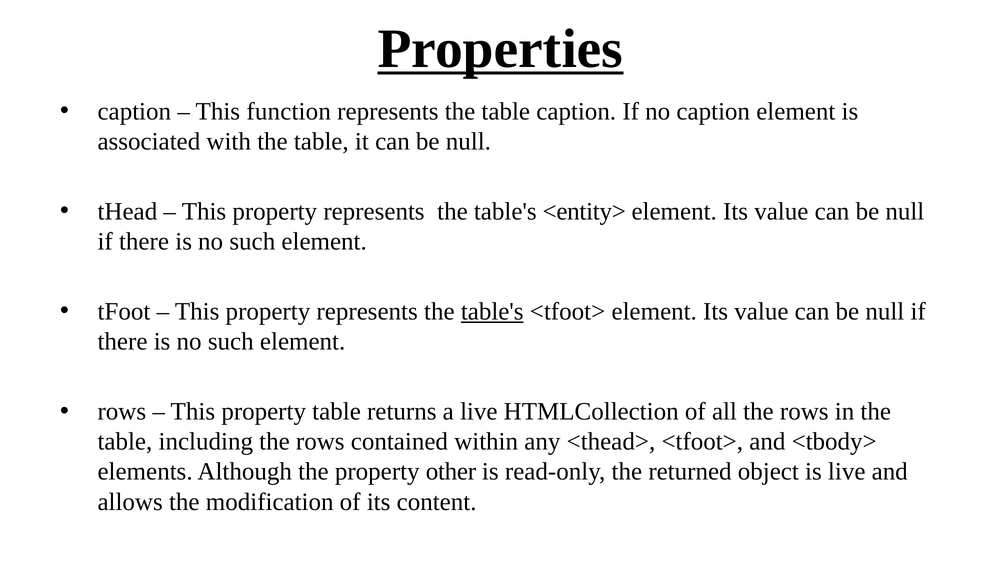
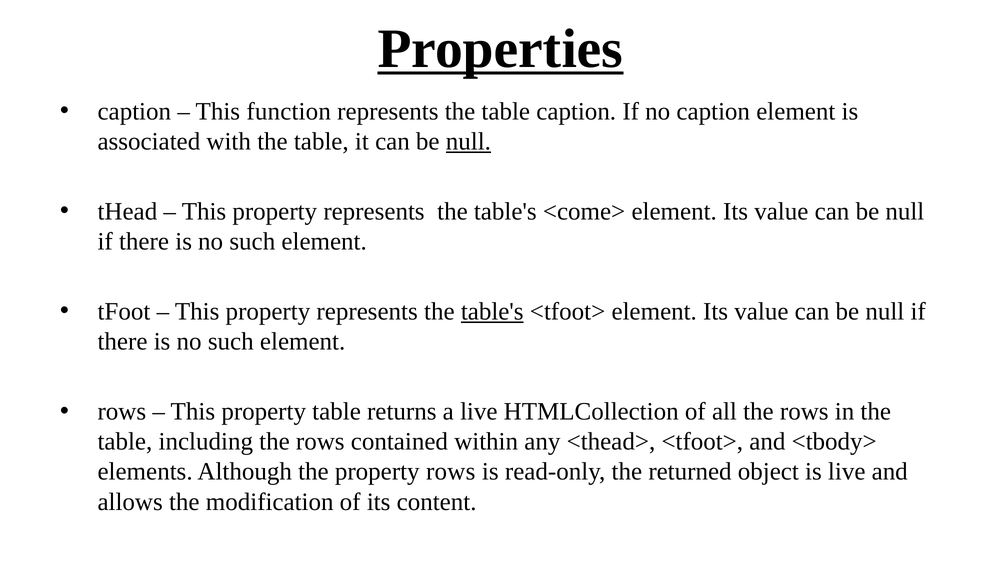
null underline: none -> present (468, 141)
<entity>: <entity> -> <come> (584, 212)
property other: other -> rows (451, 472)
